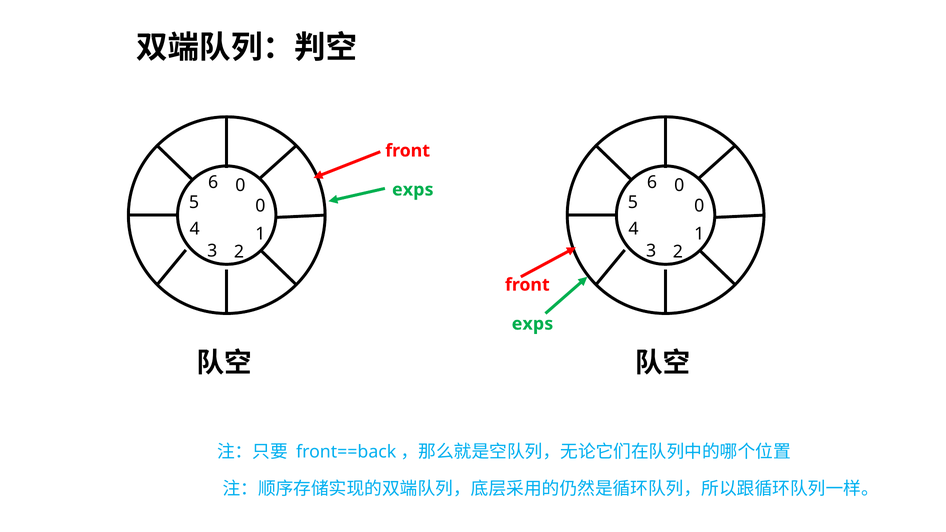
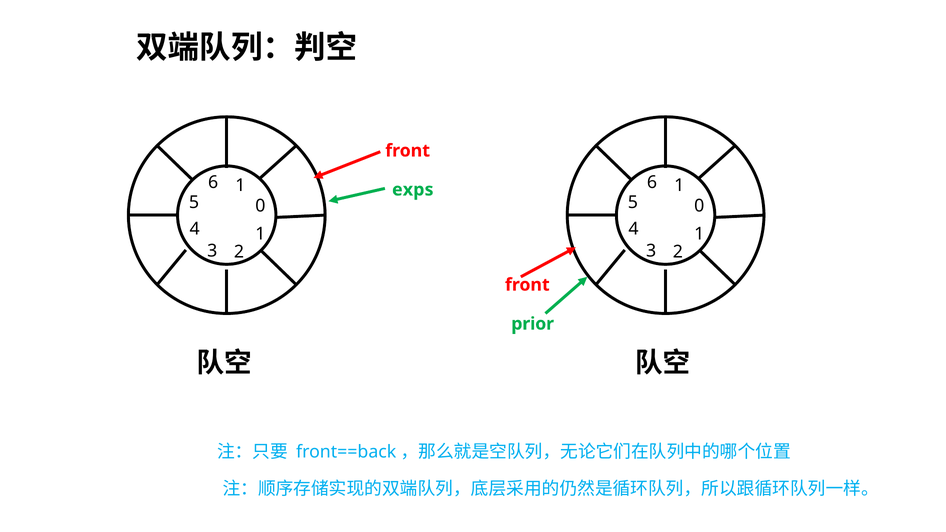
0: 0 -> 1 (240, 185)
0: 0 -> 1 (679, 185)
exps: exps -> prior (533, 324)
